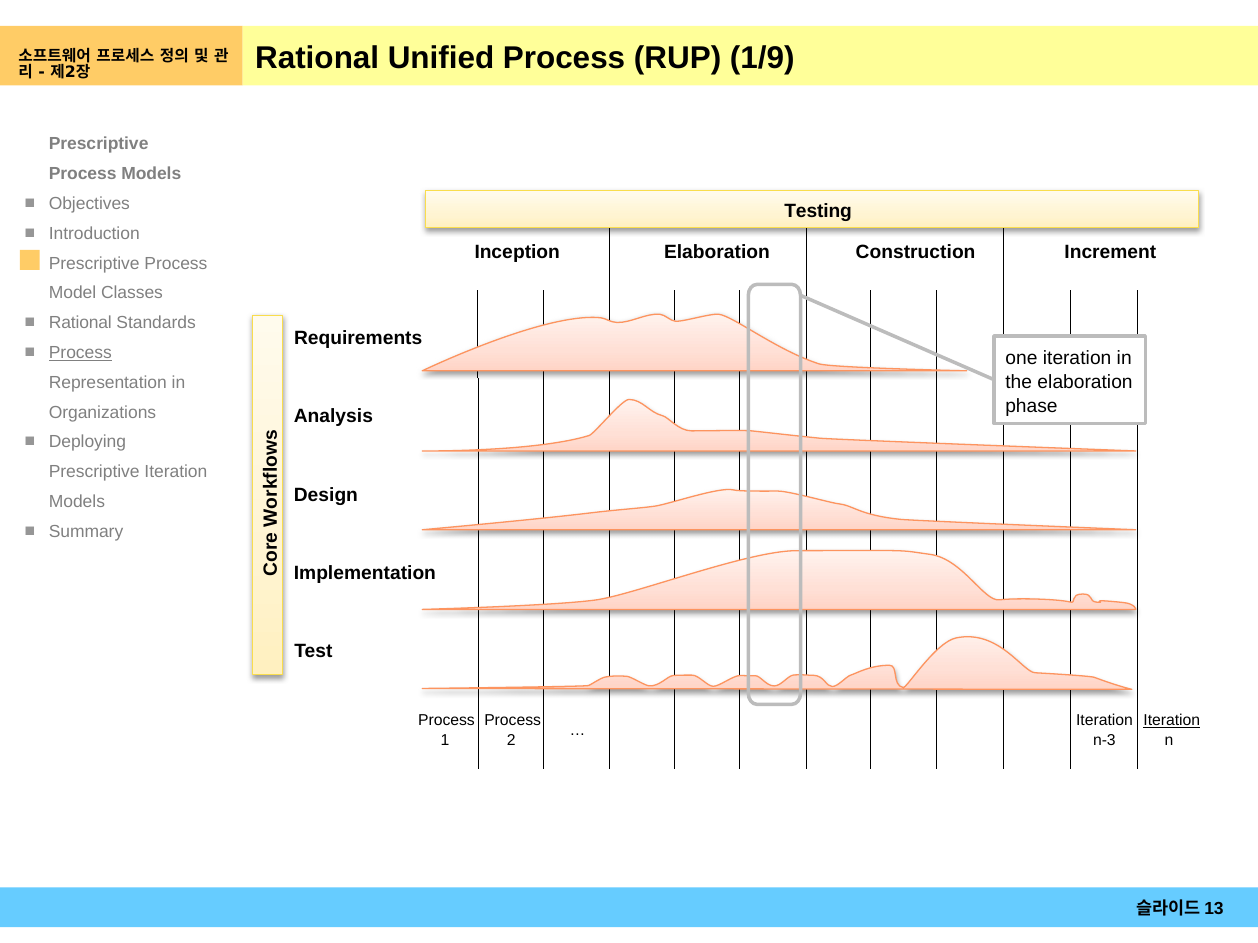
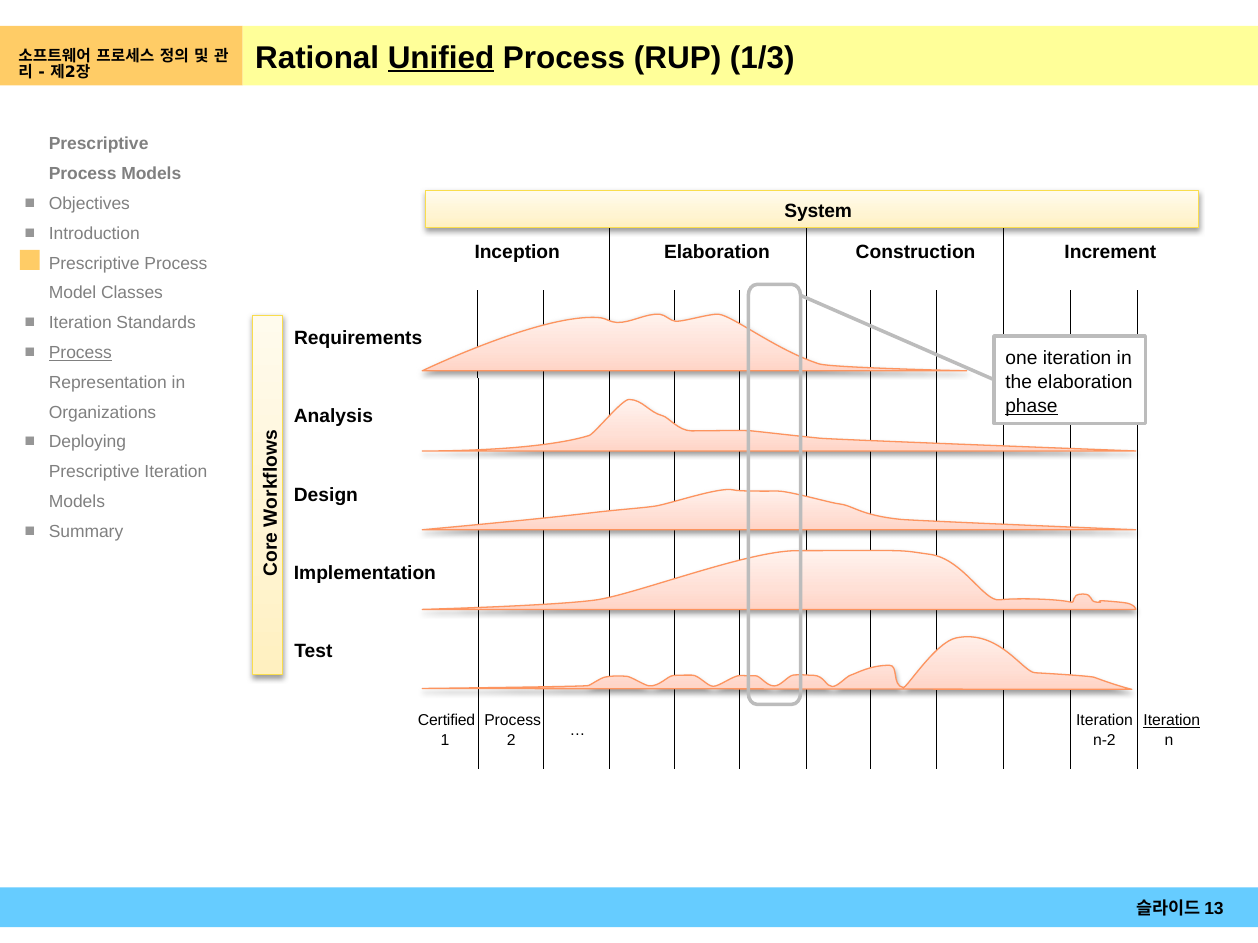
Unified underline: none -> present (441, 58)
1/9: 1/9 -> 1/3 (762, 58)
Testing: Testing -> System (818, 211)
Rational: Rational -> Iteration (80, 323)
phase underline: none -> present (1031, 406)
Process: Process -> Certified (447, 721)
n-3: n-3 -> n-2 (1104, 741)
